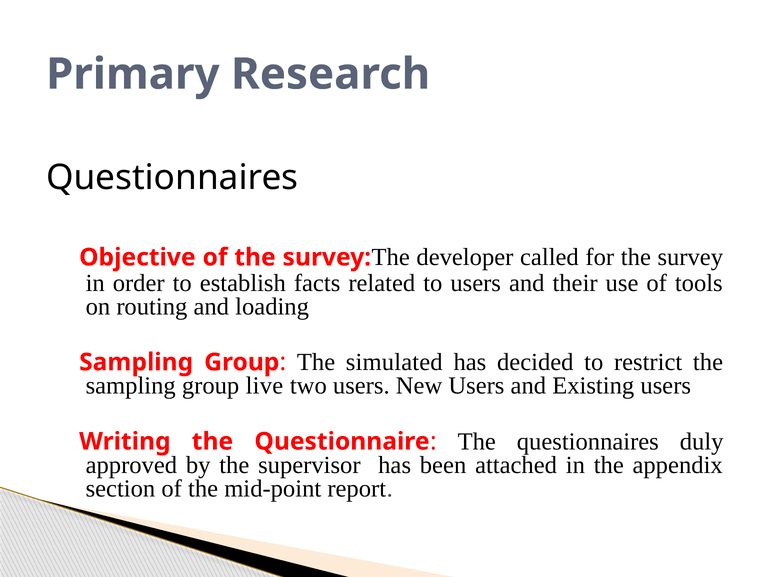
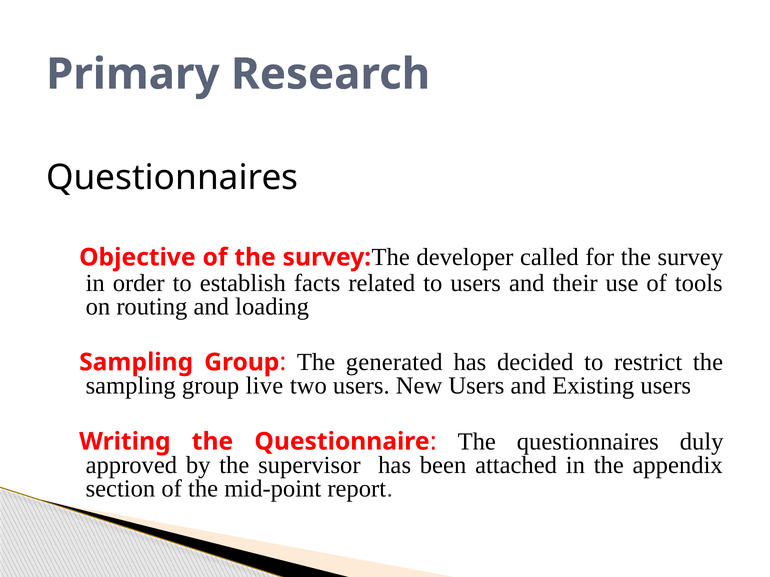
simulated: simulated -> generated (394, 363)
